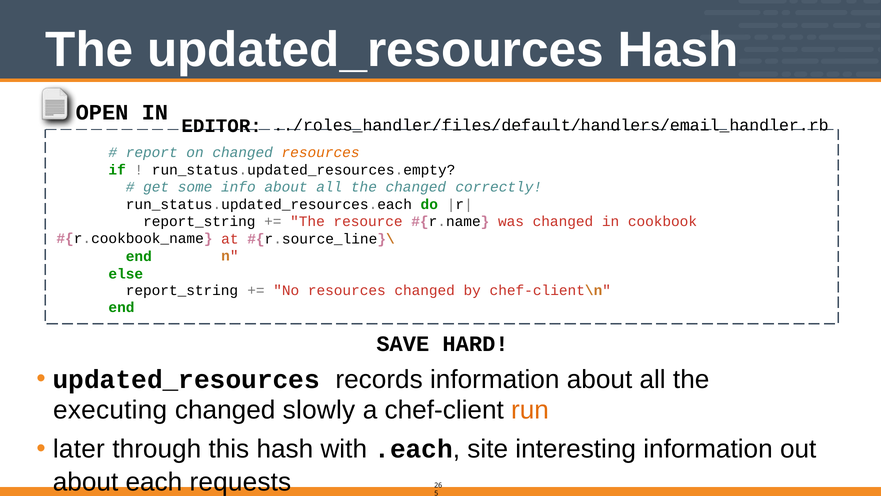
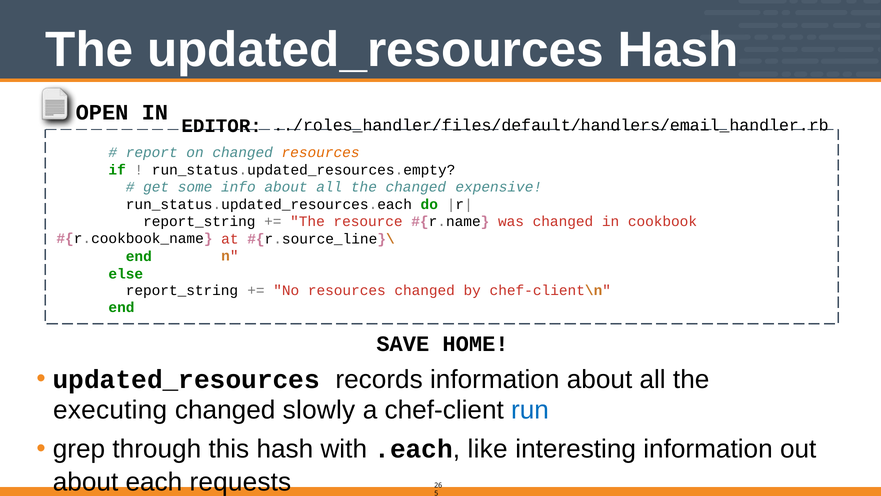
correctly: correctly -> expensive (499, 187)
HARD: HARD -> HOME (476, 344)
run colour: orange -> blue (530, 410)
later: later -> grep (79, 449)
site: site -> like (488, 449)
